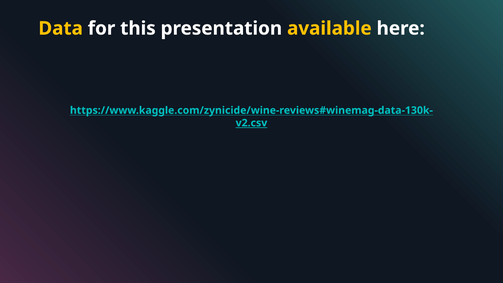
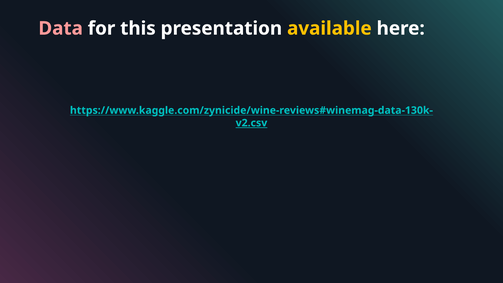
Data colour: yellow -> pink (61, 28)
